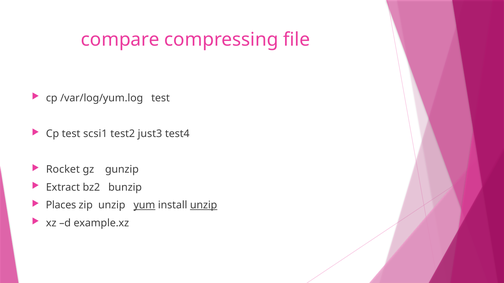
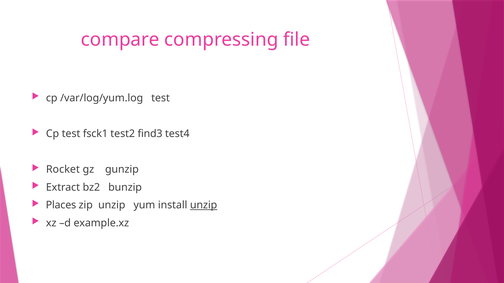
scsi1: scsi1 -> fsck1 (95, 134)
just3: just3 -> find3 (150, 134)
yum underline: present -> none (144, 206)
